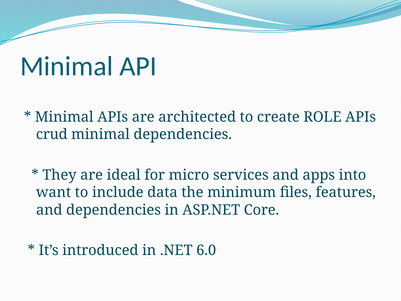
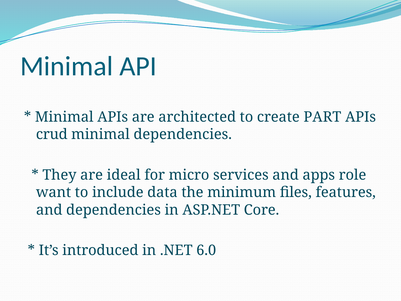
ROLE: ROLE -> PART (322, 117)
into: into -> role (353, 175)
